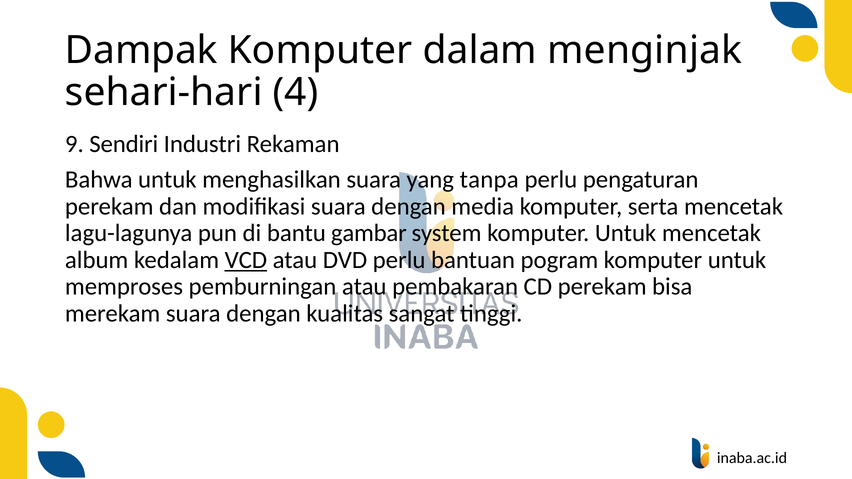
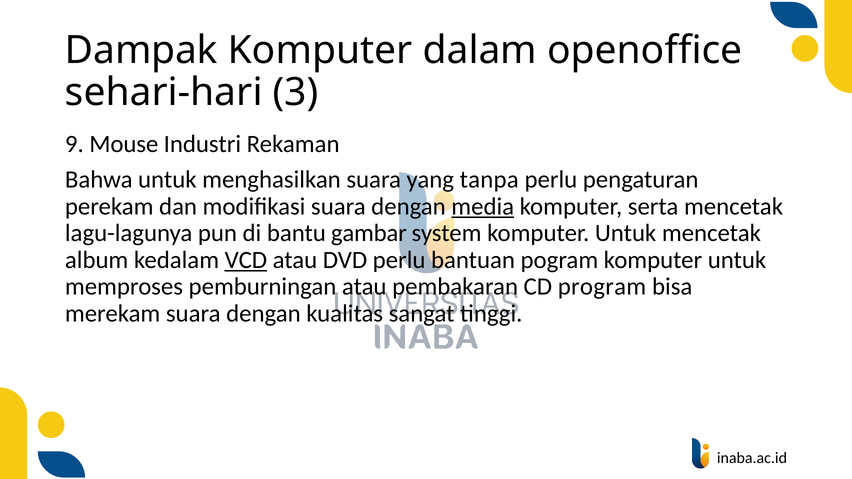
menginjak: menginjak -> openoffice (645, 50)
4: 4 -> 3 (296, 93)
Sendiri: Sendiri -> Mouse (124, 144)
media underline: none -> present (483, 206)
CD perekam: perekam -> program (602, 287)
